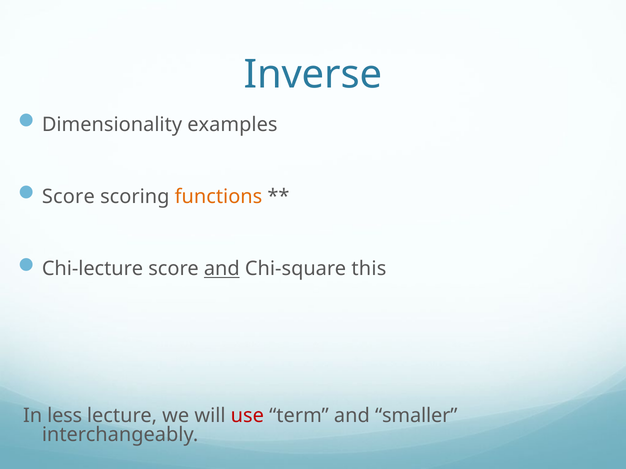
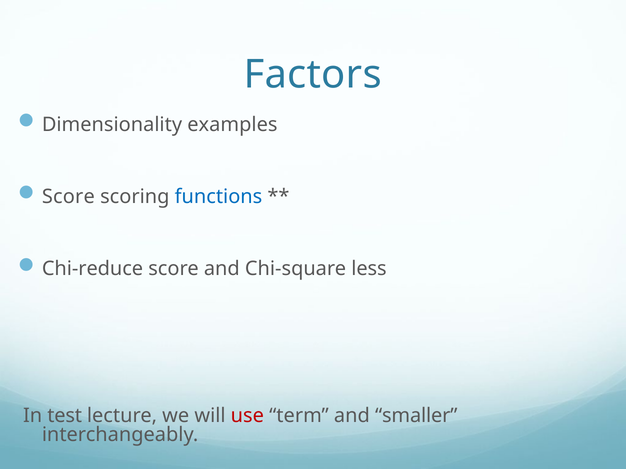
Inverse: Inverse -> Factors (313, 75)
functions colour: orange -> blue (218, 197)
Chi-lecture: Chi-lecture -> Chi-reduce (92, 269)
and underline: present -> none (222, 269)
this: this -> less (369, 269)
less: less -> test (65, 416)
